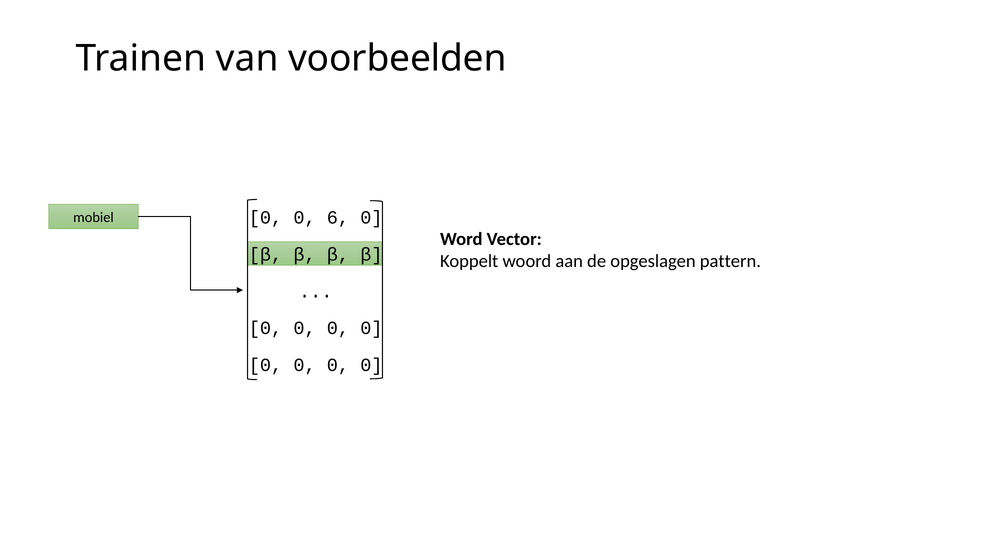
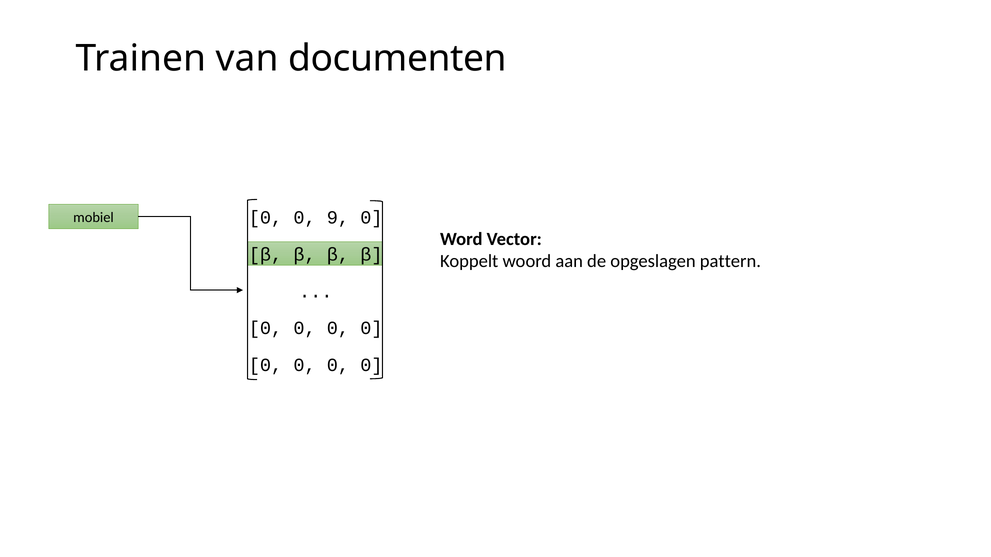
voorbeelden: voorbeelden -> documenten (398, 59)
6: 6 -> 9 (338, 218)
